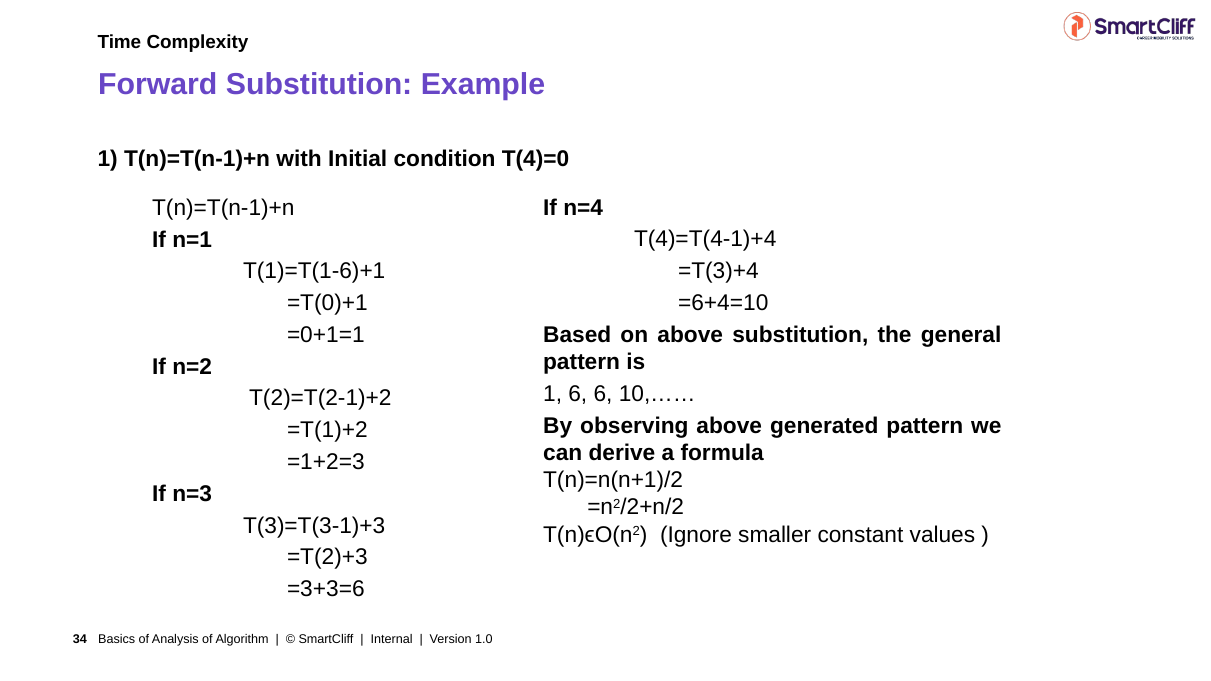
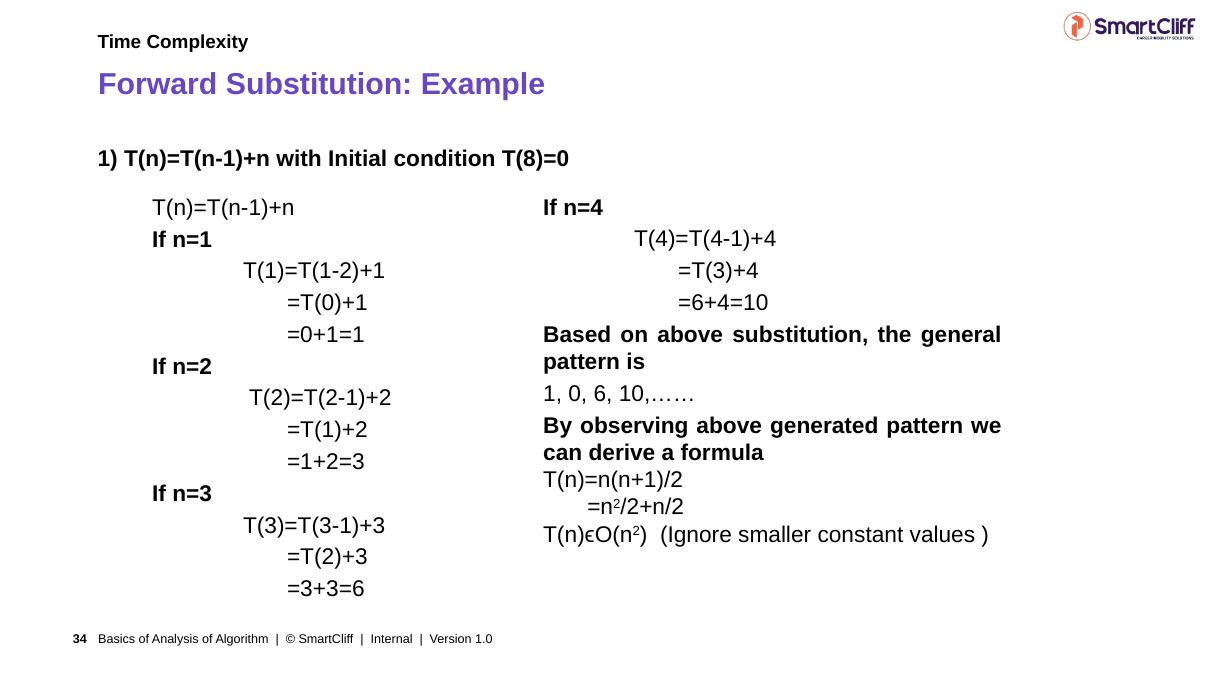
T(4)=0: T(4)=0 -> T(8)=0 (536, 159)
T(1)=T(1-6)+1: T(1)=T(1-6)+1 -> T(1)=T(1-2)+1 (314, 271)
1 6: 6 -> 0 (578, 394)
